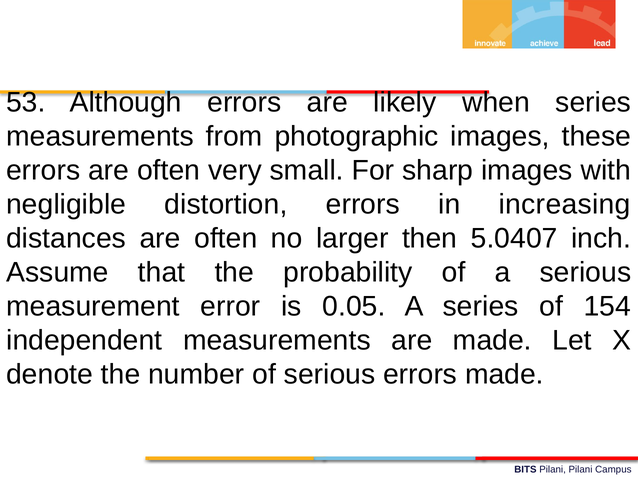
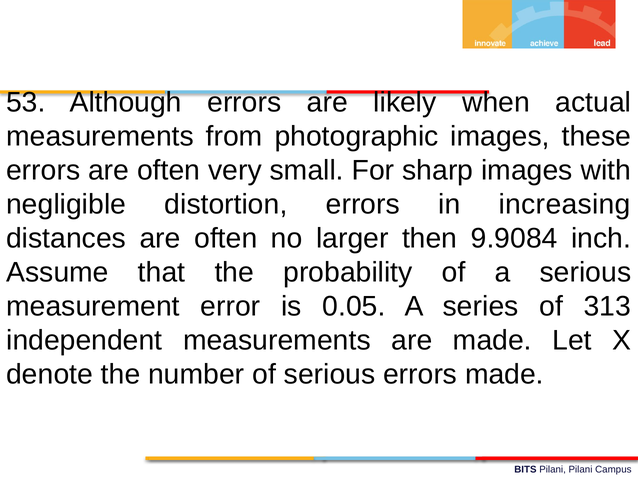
when series: series -> actual (593, 102)
5.0407: 5.0407 -> 9.9084 (514, 238)
154: 154 -> 313 (607, 307)
